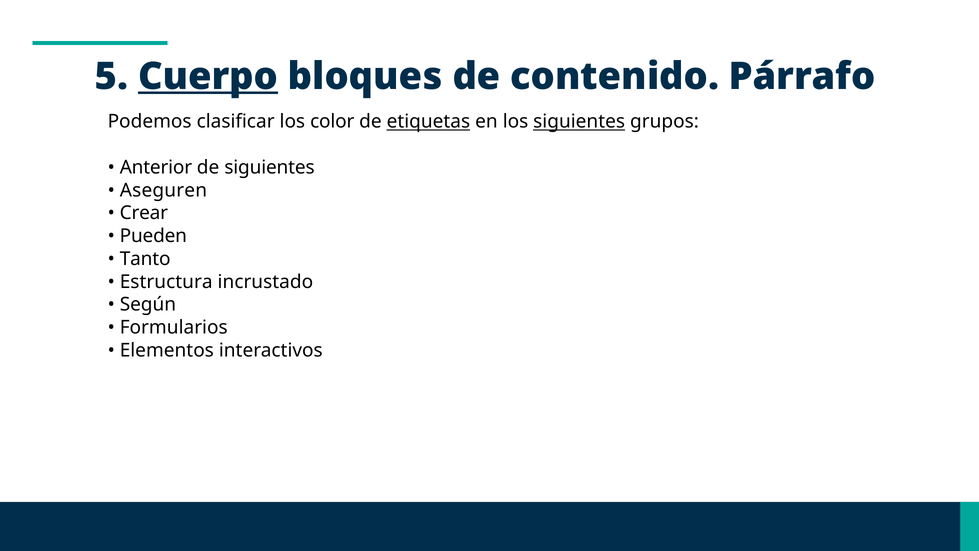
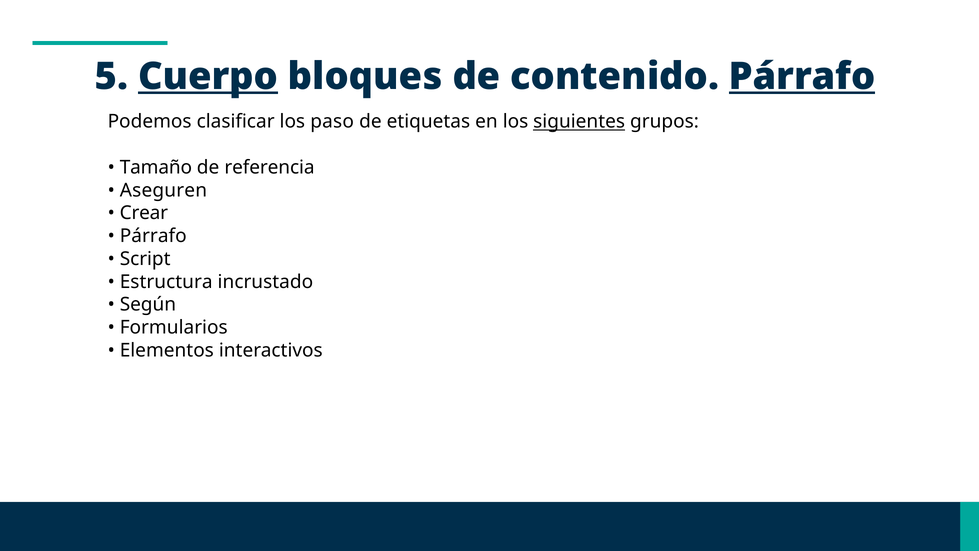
Párrafo underline: none -> present (802, 76)
color: color -> paso (332, 122)
etiquetas underline: present -> none (428, 122)
Anterior: Anterior -> Tamaño (156, 167)
de siguientes: siguientes -> referencia (269, 167)
Pueden: Pueden -> Párrafo (153, 236)
Tanto: Tanto -> Script (145, 259)
